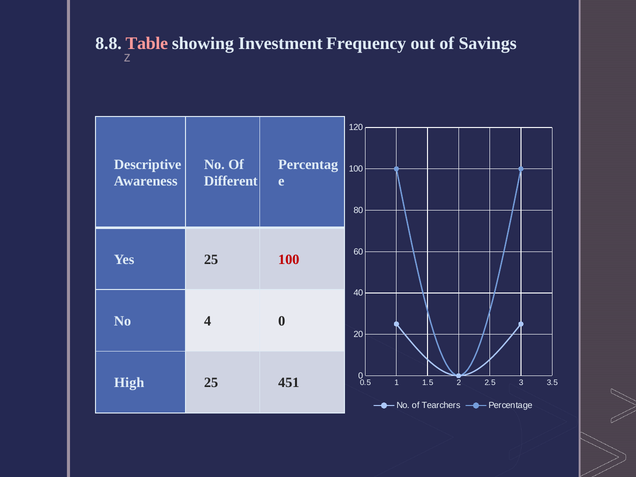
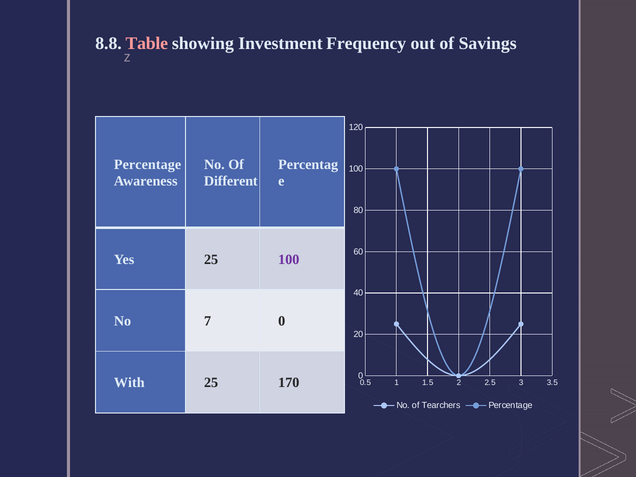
Descriptive: Descriptive -> Percentage (148, 165)
100 colour: red -> purple (289, 259)
4: 4 -> 7 (208, 321)
High: High -> With (129, 383)
451: 451 -> 170 (289, 383)
